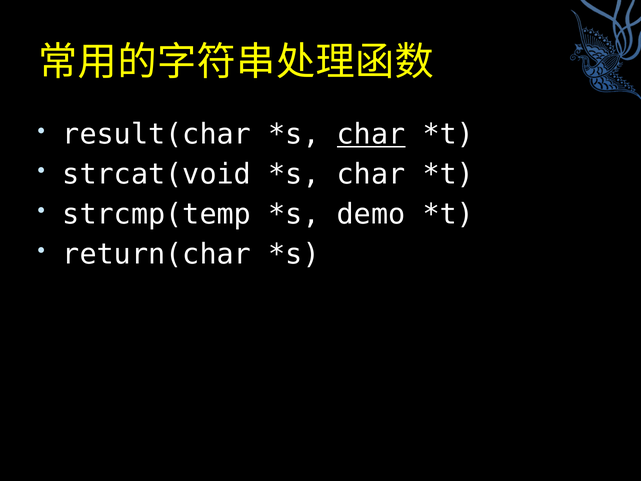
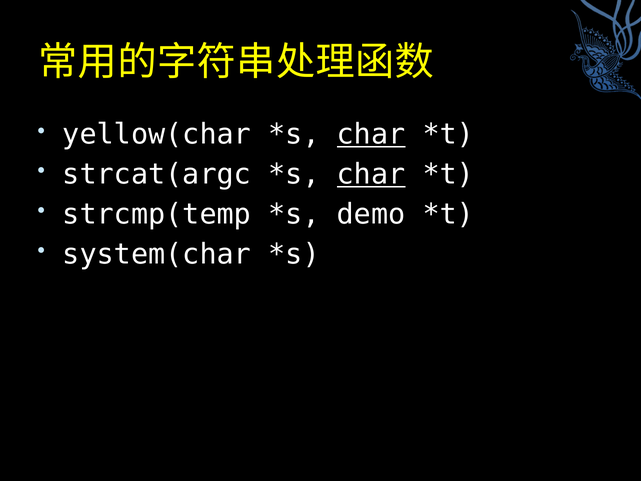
result(char: result(char -> yellow(char (157, 134)
strcat(void: strcat(void -> strcat(argc (157, 174)
char underline: none -> present (371, 174)
return(char: return(char -> system(char (157, 254)
